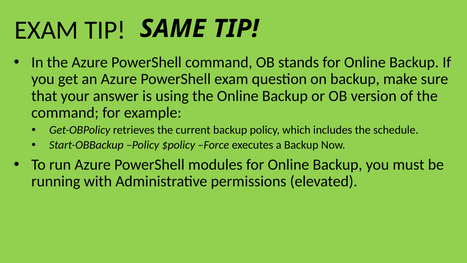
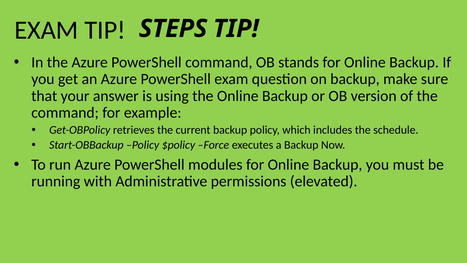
SAME: SAME -> STEPS (173, 29)
